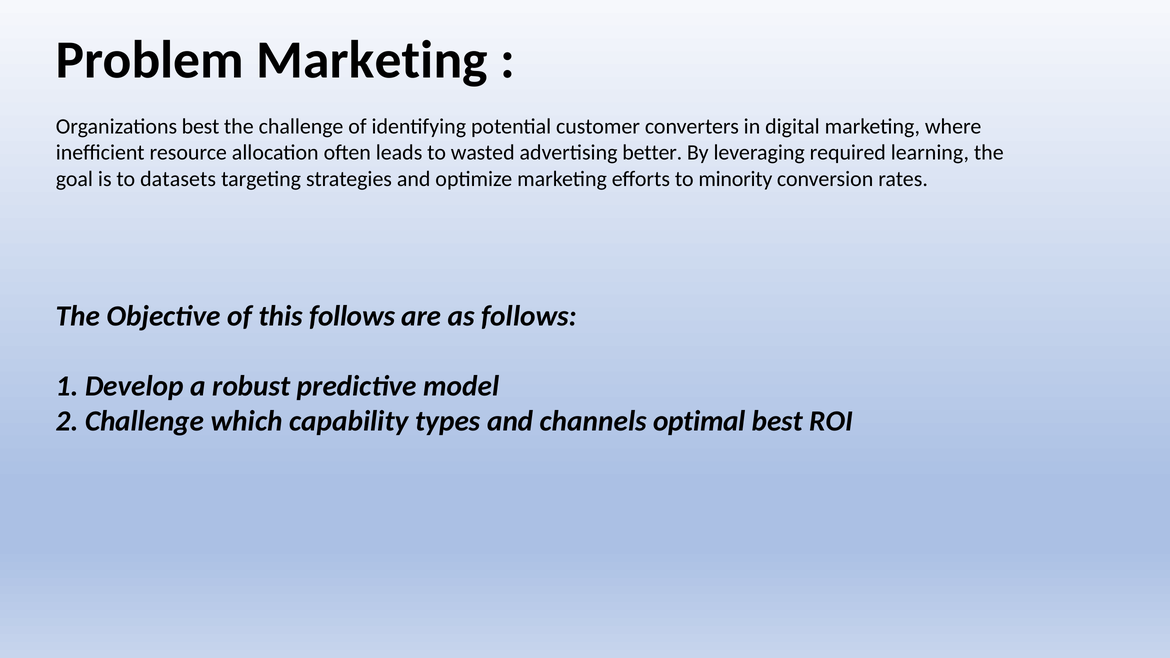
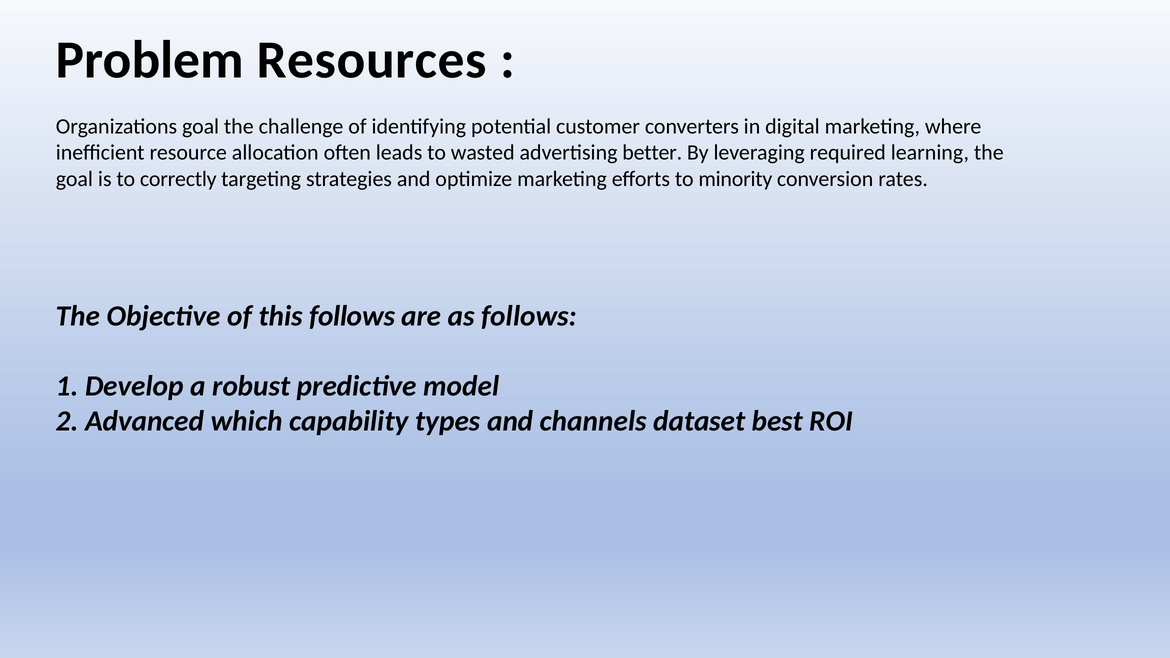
Problem Marketing: Marketing -> Resources (372, 60)
Organizations best: best -> goal (201, 126)
datasets: datasets -> correctly (178, 179)
2 Challenge: Challenge -> Advanced (145, 421)
optimal: optimal -> dataset (699, 421)
